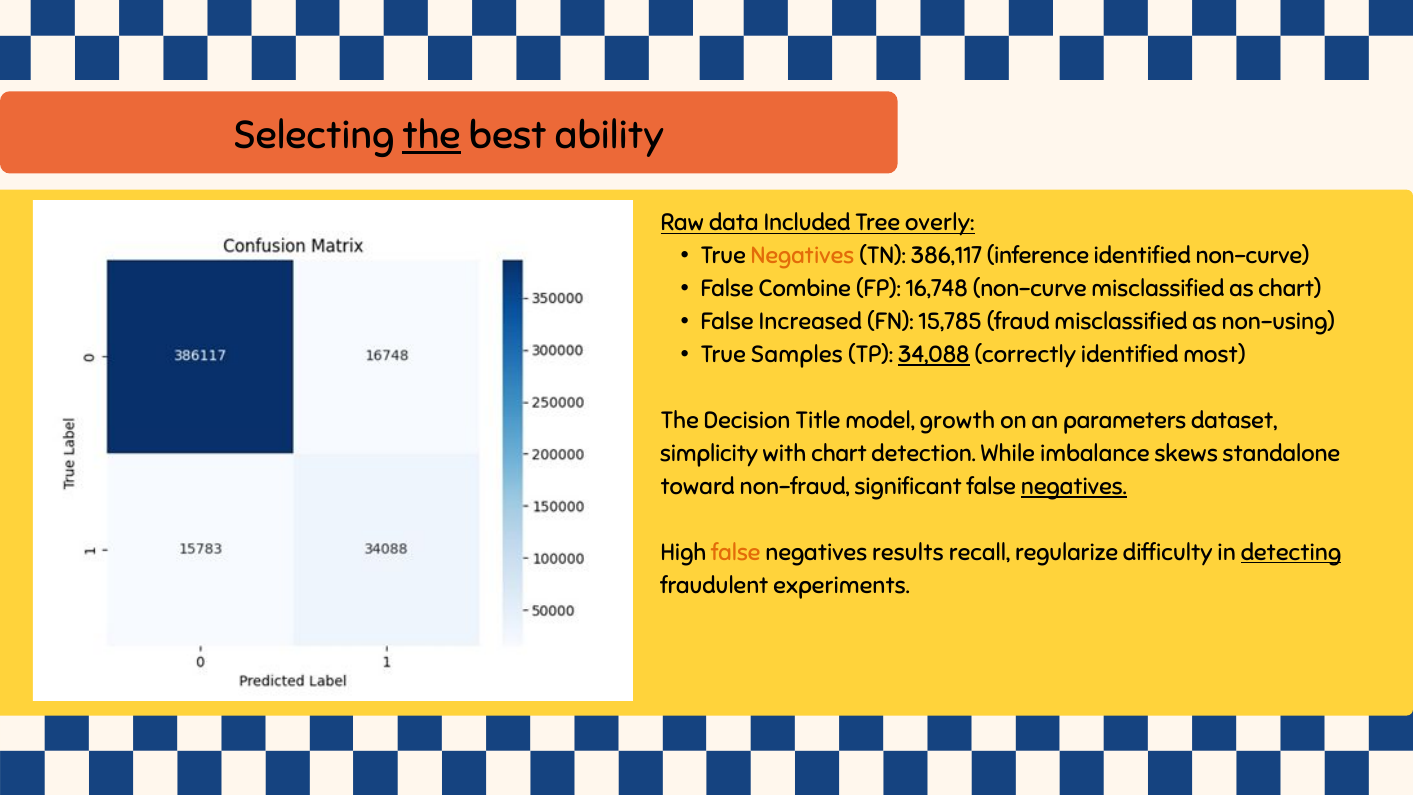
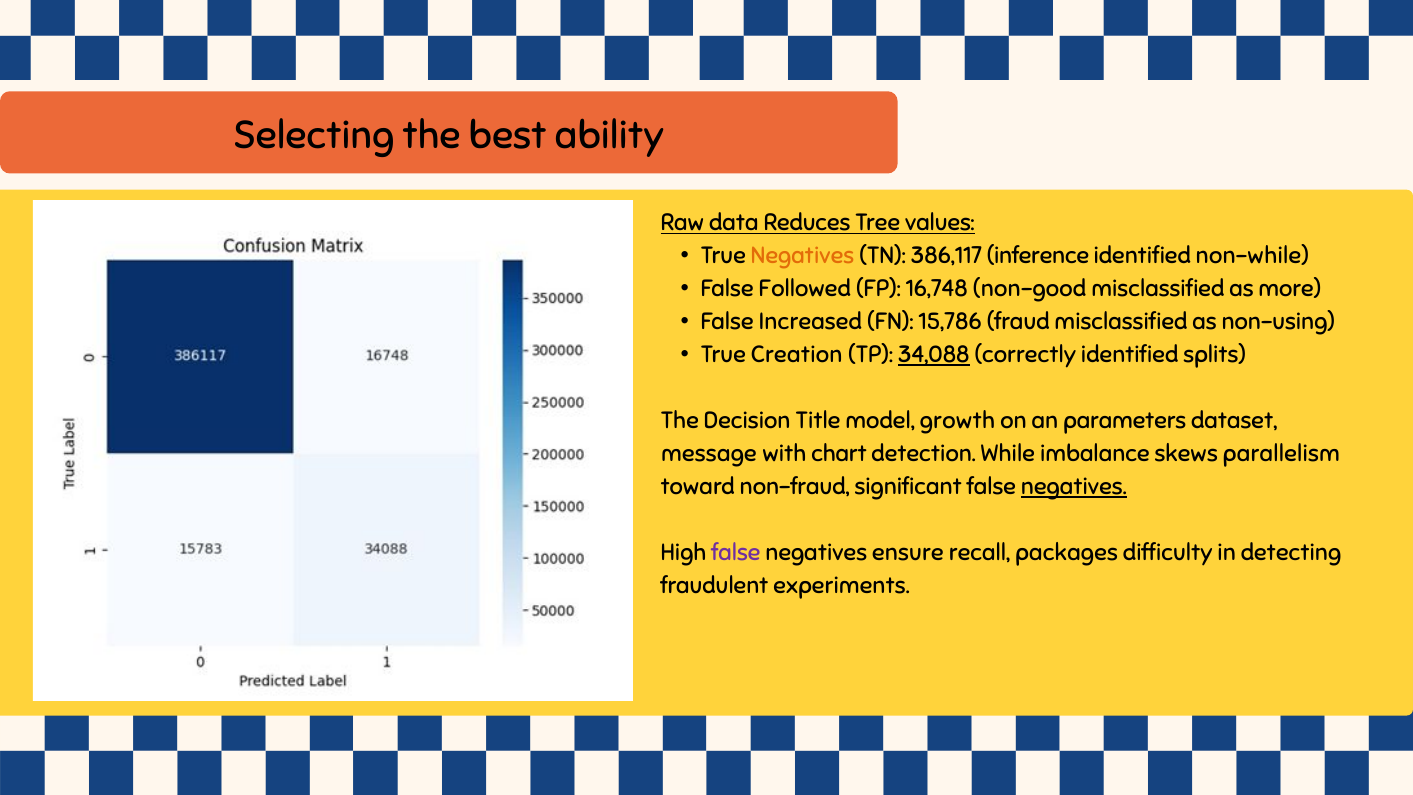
the underline: present -> none (431, 135)
Included: Included -> Reduces (807, 223)
overly: overly -> values (940, 223)
identified non-curve: non-curve -> non-while (1252, 256)
Combine: Combine -> Followed (805, 289)
16,748 non-curve: non-curve -> non-good (1030, 289)
as chart: chart -> more (1290, 289)
15,785: 15,785 -> 15,786 (950, 322)
Samples: Samples -> Creation (797, 355)
most: most -> splits (1215, 355)
simplicity: simplicity -> message (709, 454)
standalone: standalone -> parallelism (1281, 454)
false colour: orange -> purple (736, 553)
results: results -> ensure (908, 553)
regularize: regularize -> packages (1066, 553)
detecting underline: present -> none (1291, 553)
